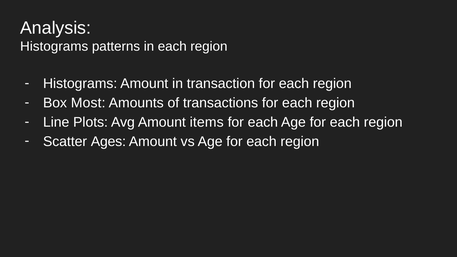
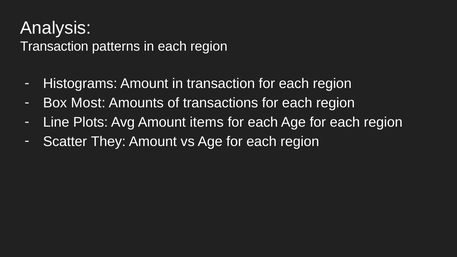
Histograms: Histograms -> Transaction (54, 46)
Ages: Ages -> They (108, 141)
